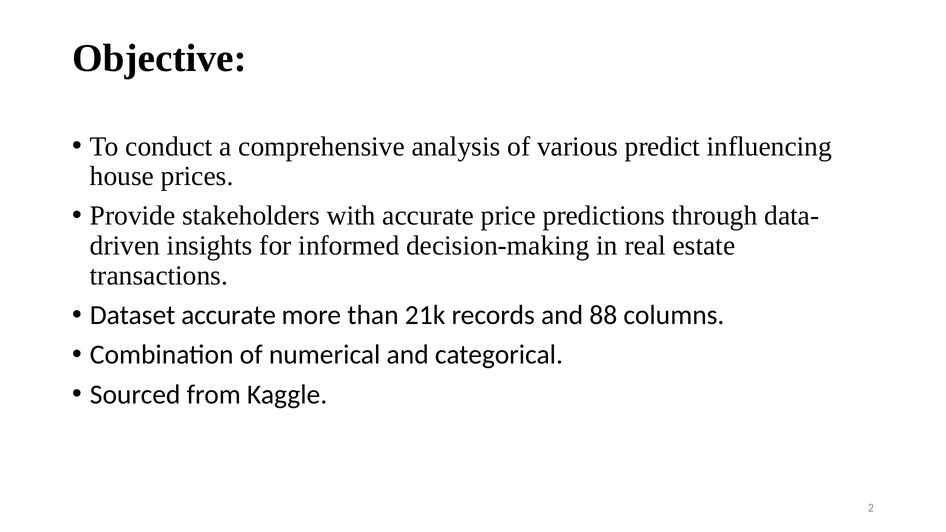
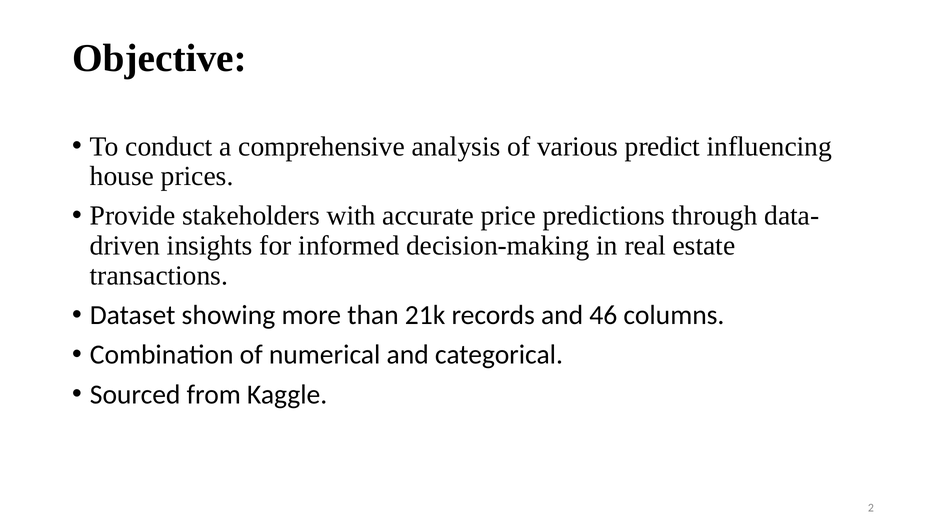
Dataset accurate: accurate -> showing (228, 315)
88: 88 -> 46 (603, 315)
